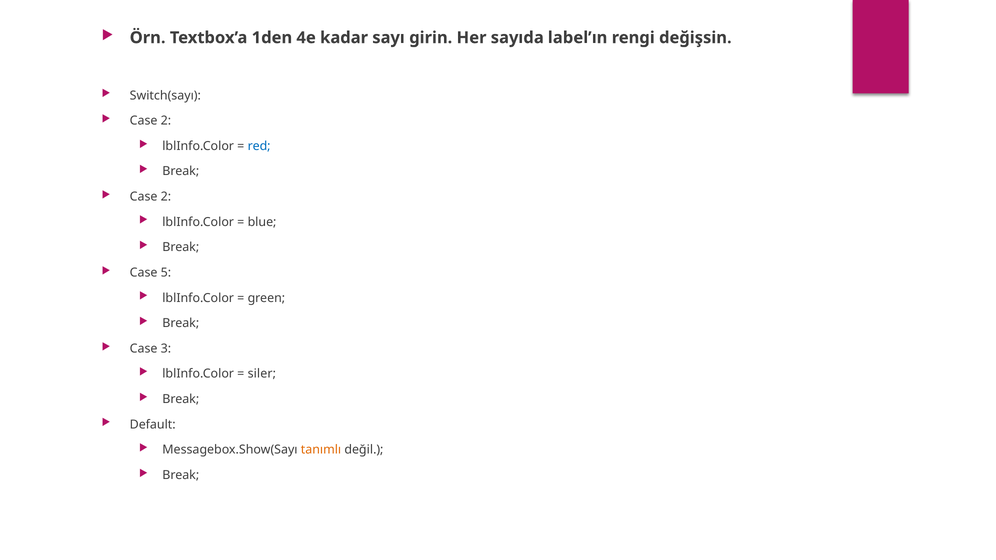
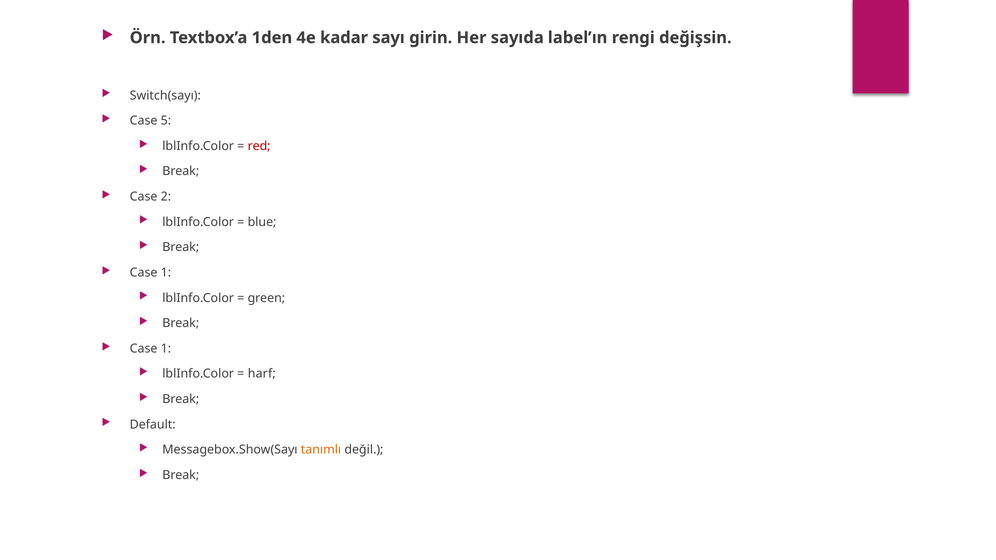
2: 2 -> 5 (166, 121)
red colour: blue -> red (259, 146)
5: 5 -> 1 (166, 273)
3: 3 -> 1 (166, 349)
siler: siler -> harf (262, 374)
